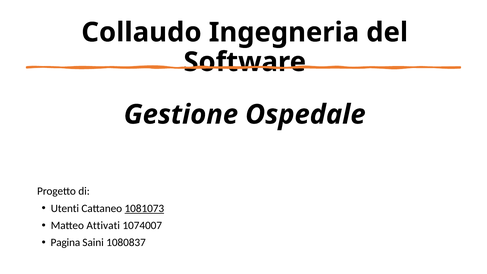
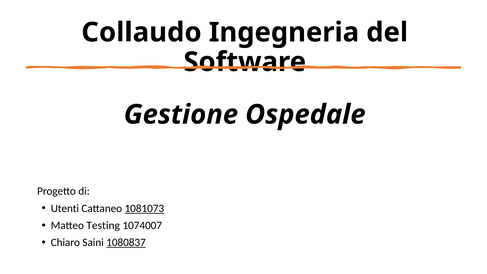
Attivati: Attivati -> Testing (103, 225)
Pagina: Pagina -> Chiaro (65, 243)
1080837 underline: none -> present (126, 243)
